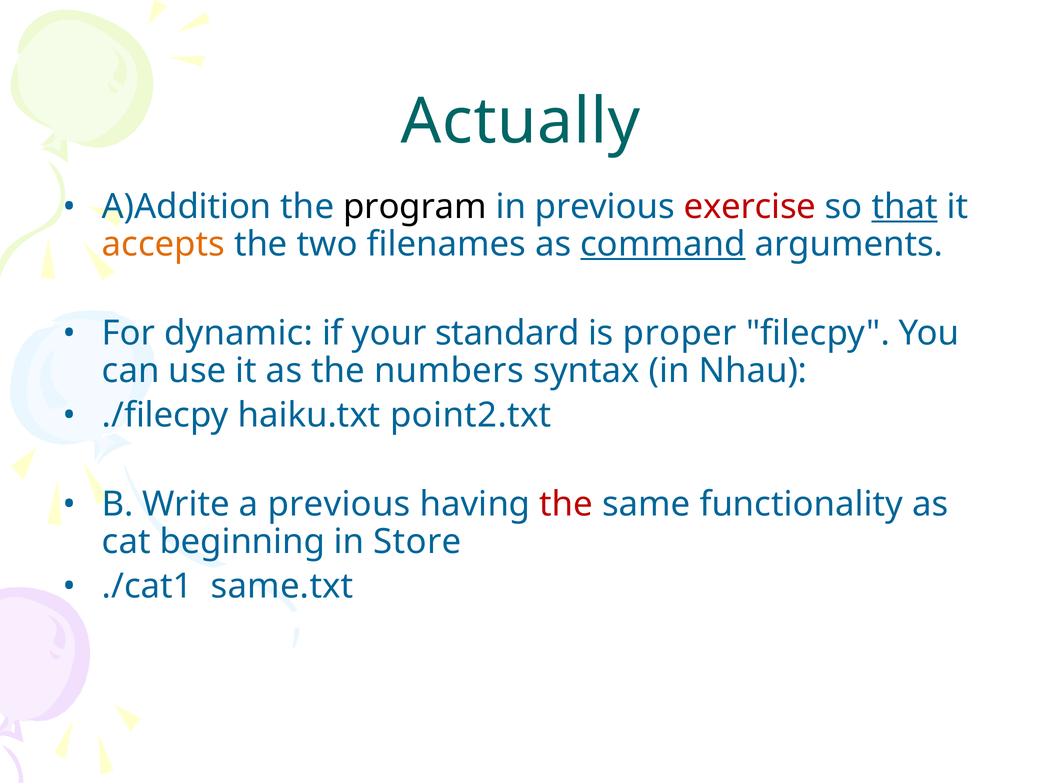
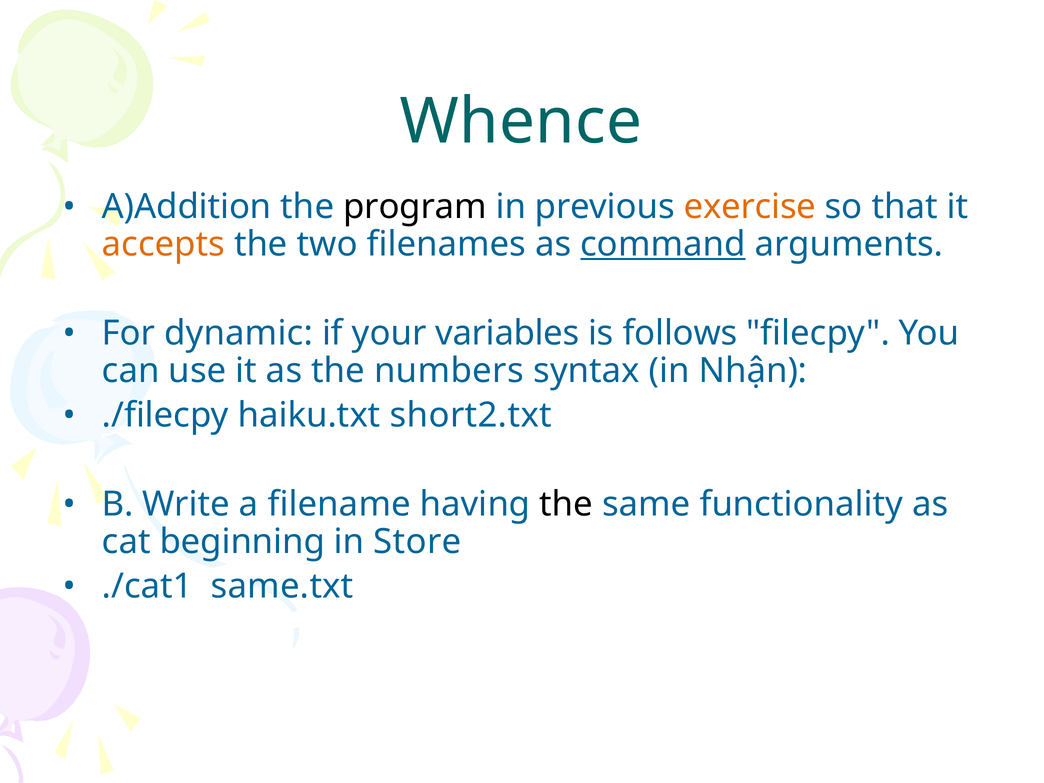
Actually: Actually -> Whence (521, 122)
exercise colour: red -> orange (750, 207)
that underline: present -> none (905, 207)
standard: standard -> variables (507, 333)
proper: proper -> follows (680, 333)
Nhau: Nhau -> Nhận (753, 371)
point2.txt: point2.txt -> short2.txt (471, 415)
a previous: previous -> filename (339, 504)
the colour: red -> black (566, 504)
